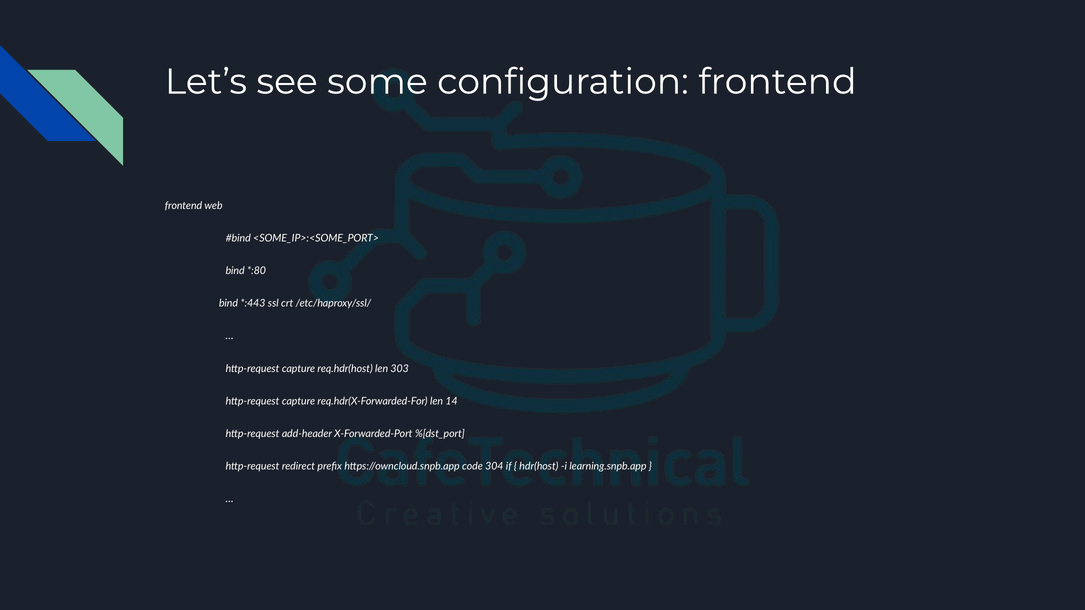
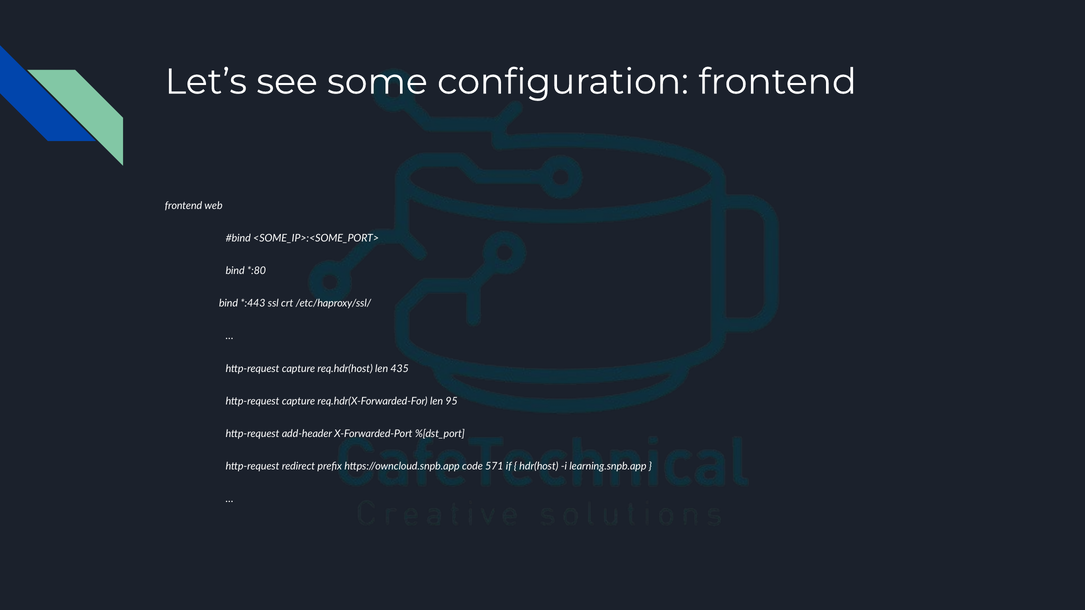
303: 303 -> 435 (400, 369)
14: 14 -> 95 (452, 401)
304: 304 -> 571 (494, 467)
